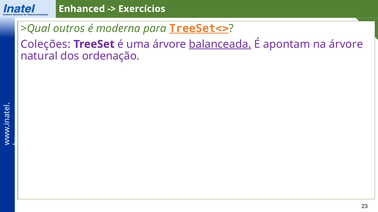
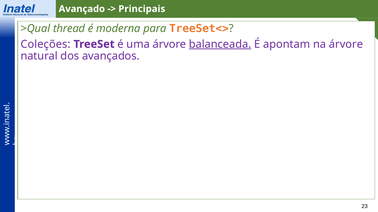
Enhanced: Enhanced -> Avançado (82, 9)
Exercícios: Exercícios -> Principais (142, 9)
outros: outros -> thread (69, 28)
TreeSet<> underline: present -> none (199, 28)
ordenação: ordenação -> avançados (111, 56)
